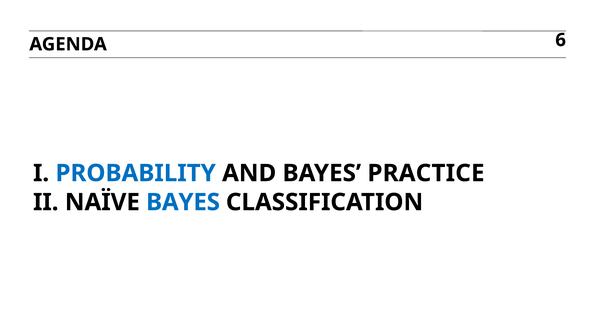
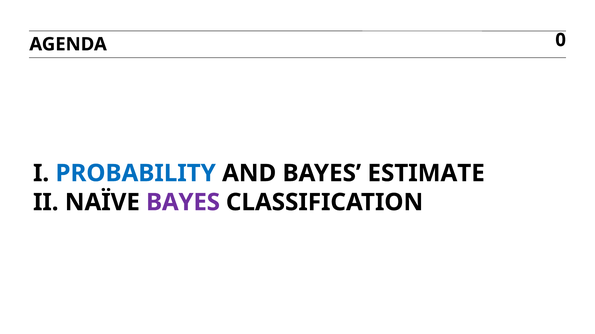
6: 6 -> 0 (561, 40)
PRACTICE: PRACTICE -> ESTIMATE (426, 173)
BAYES colour: blue -> purple (183, 202)
